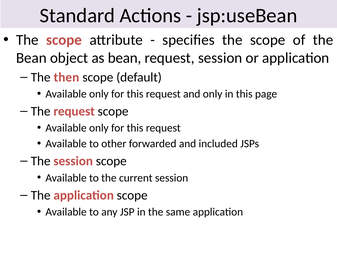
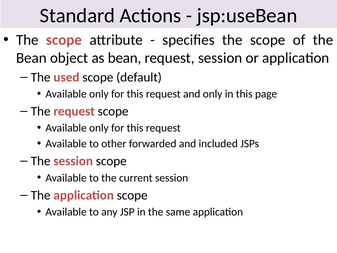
then: then -> used (66, 77)
